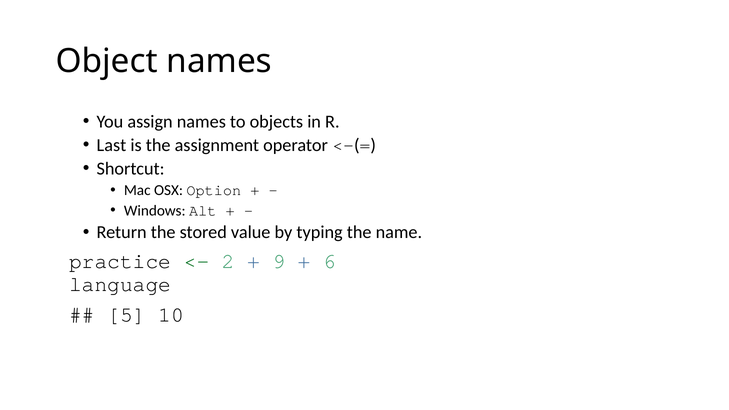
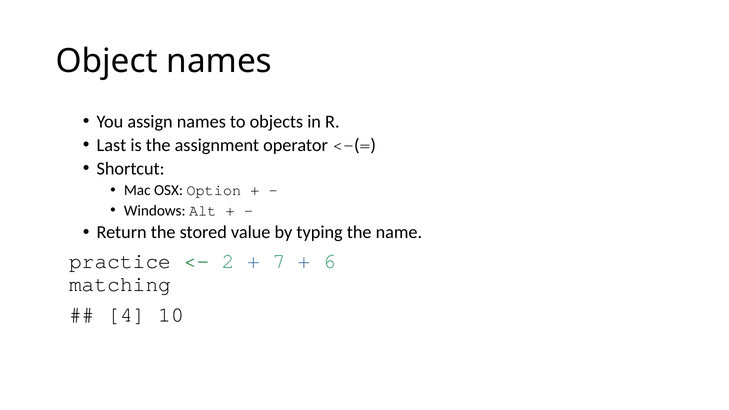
9: 9 -> 7 (279, 261)
language: language -> matching (120, 284)
5: 5 -> 4 (127, 315)
